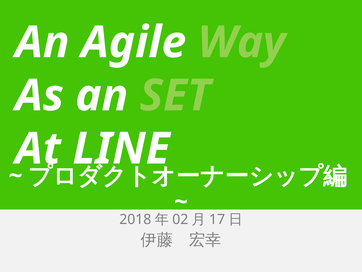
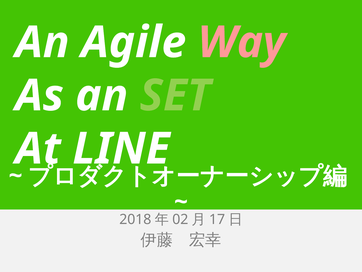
Way colour: light green -> pink (242, 42)
